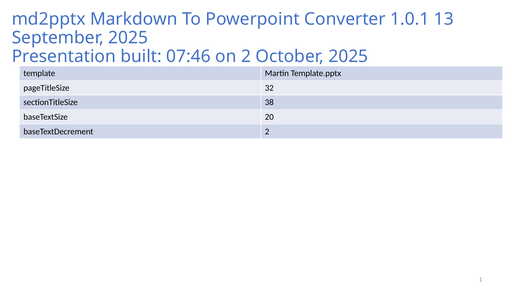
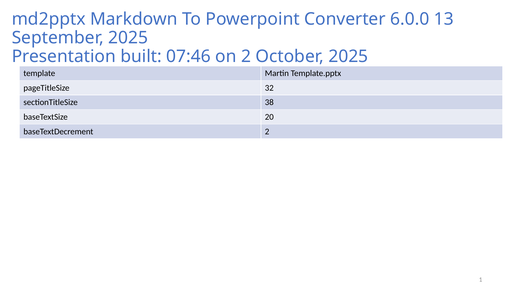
1.0.1: 1.0.1 -> 6.0.0 (410, 19)
